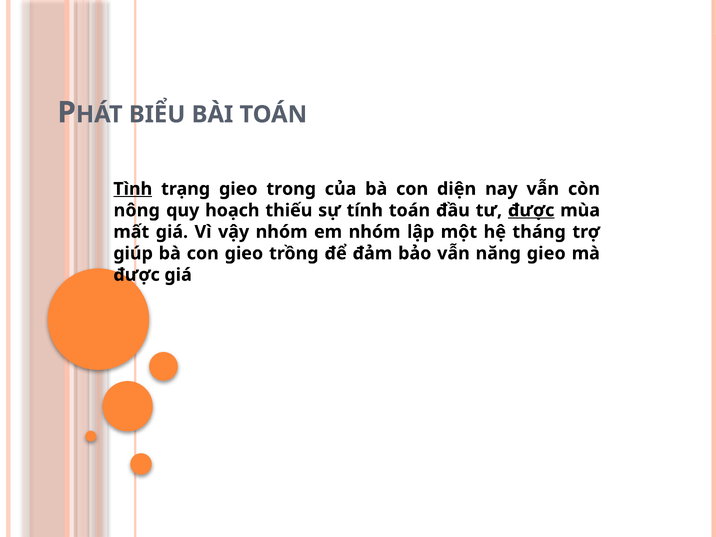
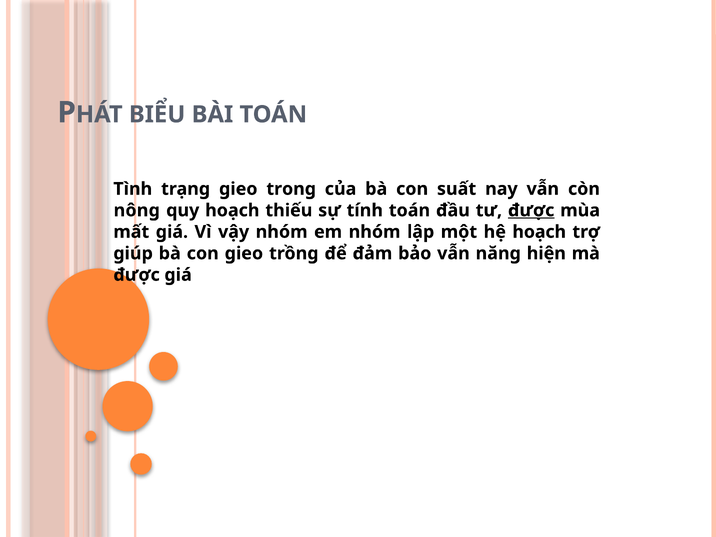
Tình underline: present -> none (133, 189)
diện: diện -> suất (457, 189)
hệ tháng: tháng -> hoạch (539, 232)
năng gieo: gieo -> hiện (546, 253)
